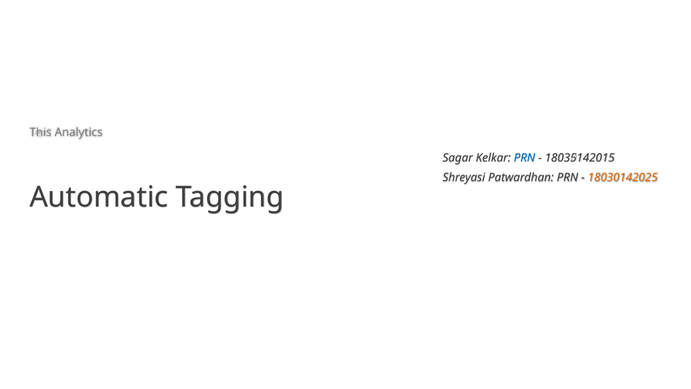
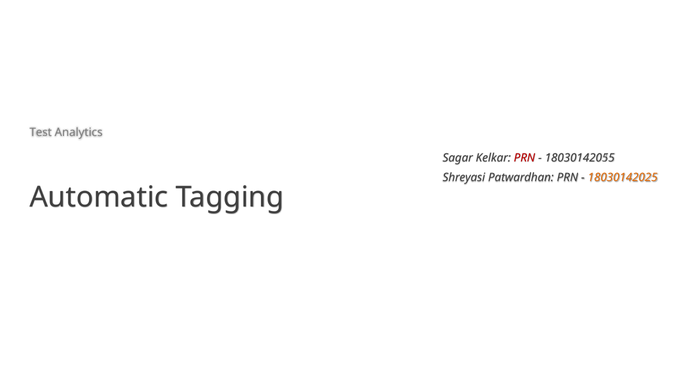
This: This -> Test (41, 132)
PRN colour: blue -> red (524, 158)
18035142015: 18035142015 -> 18030142055 (580, 158)
